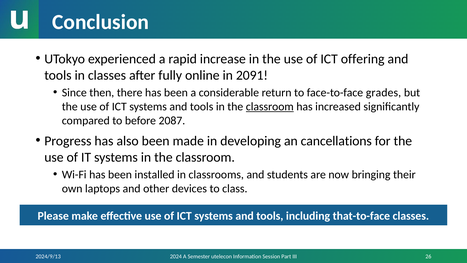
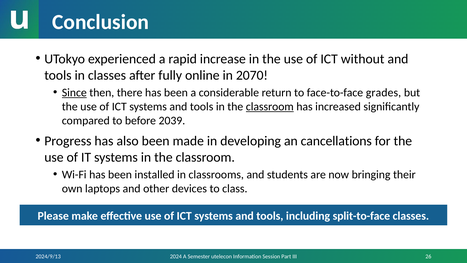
offering: offering -> without (363, 59)
2091: 2091 -> 2070 (252, 75)
Since underline: none -> present (74, 93)
2087: 2087 -> 2039 (172, 121)
that-to-face: that-to-face -> split-to-face (361, 216)
